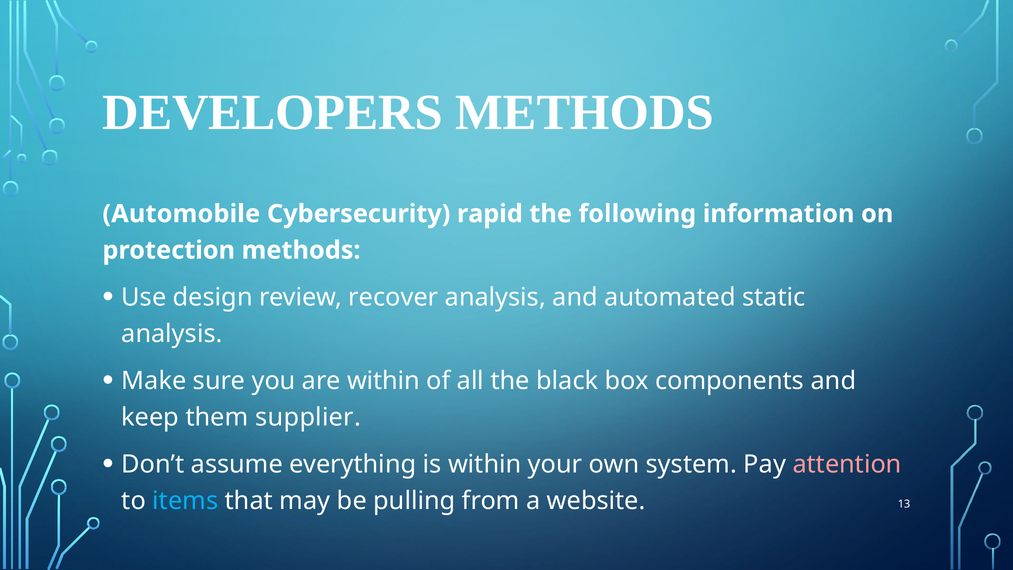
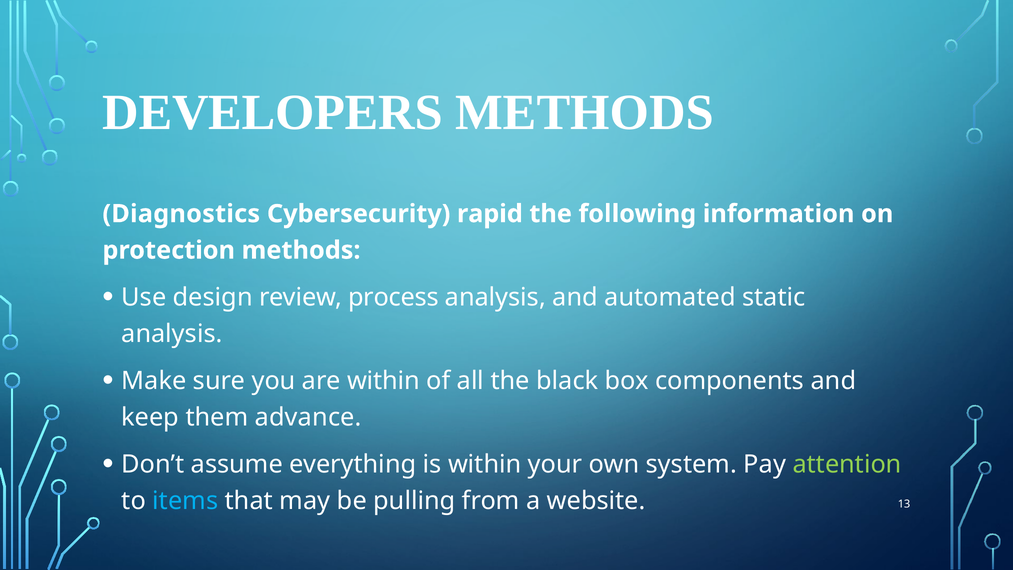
Automobile: Automobile -> Diagnostics (181, 214)
recover: recover -> process (393, 297)
supplier: supplier -> advance (308, 417)
attention colour: pink -> light green (847, 464)
